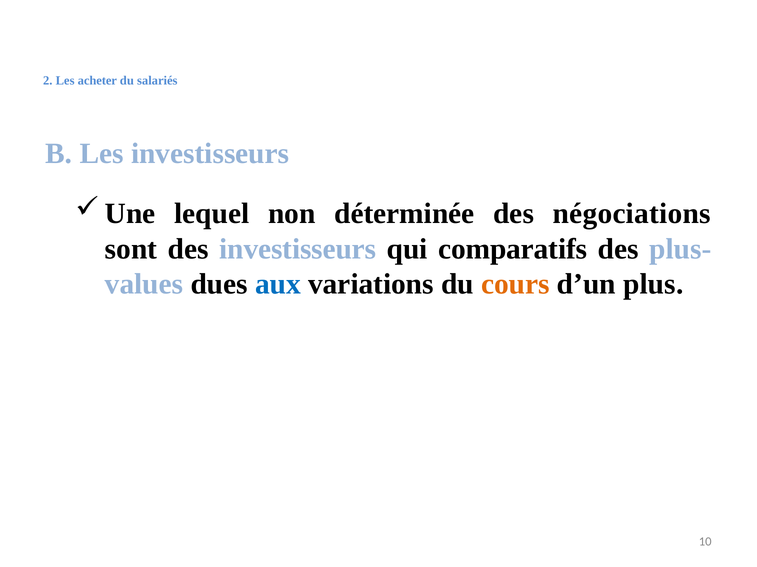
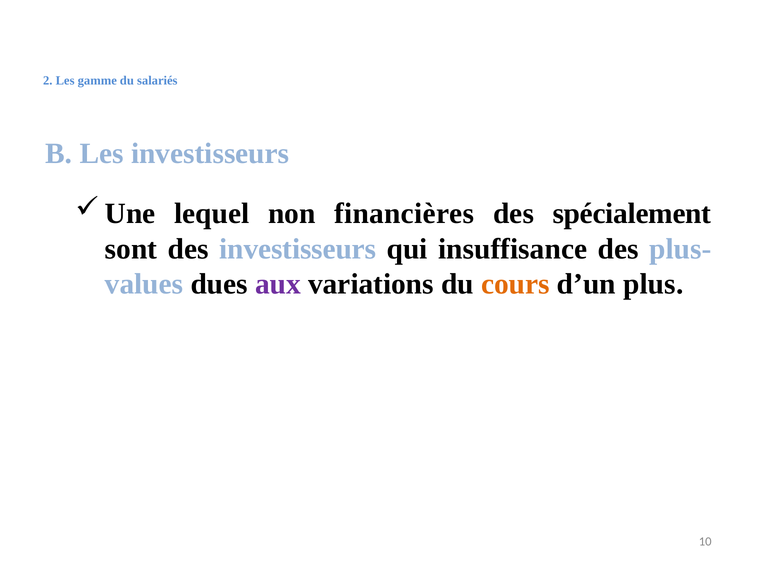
acheter: acheter -> gamme (97, 81)
déterminée: déterminée -> financières (404, 214)
négociations: négociations -> spécialement (632, 214)
comparatifs: comparatifs -> insuffisance (513, 249)
aux colour: blue -> purple (278, 285)
